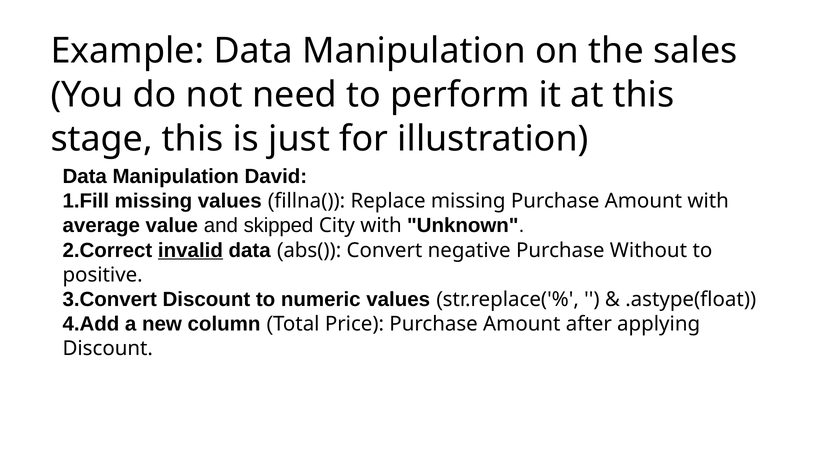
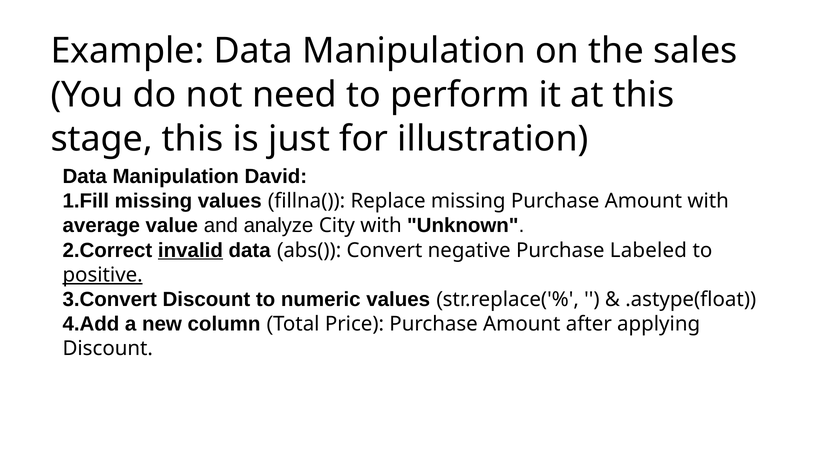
skipped: skipped -> analyze (278, 226)
Without: Without -> Labeled (648, 250)
positive underline: none -> present (103, 275)
